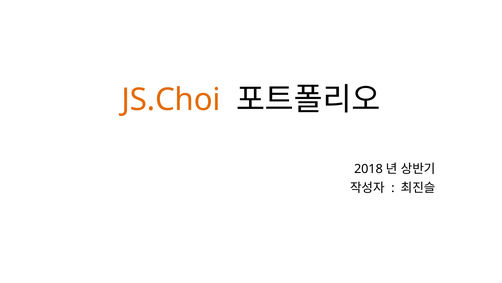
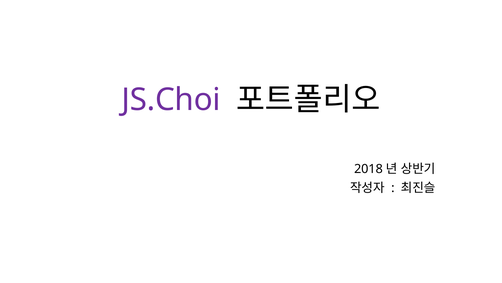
JS.Choi colour: orange -> purple (171, 99)
